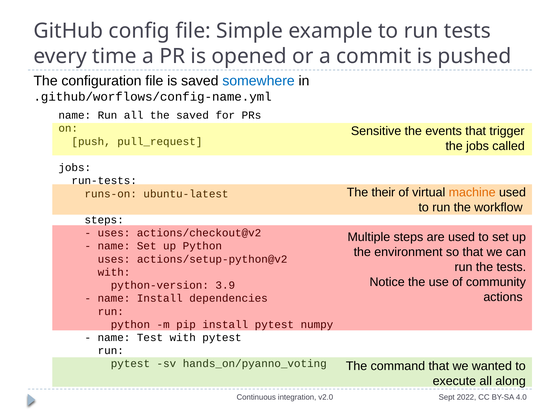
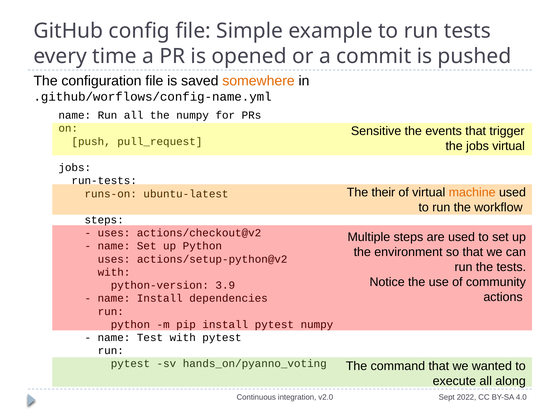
somewhere colour: blue -> orange (259, 81)
the saved: saved -> numpy (193, 115)
jobs called: called -> virtual (509, 146)
